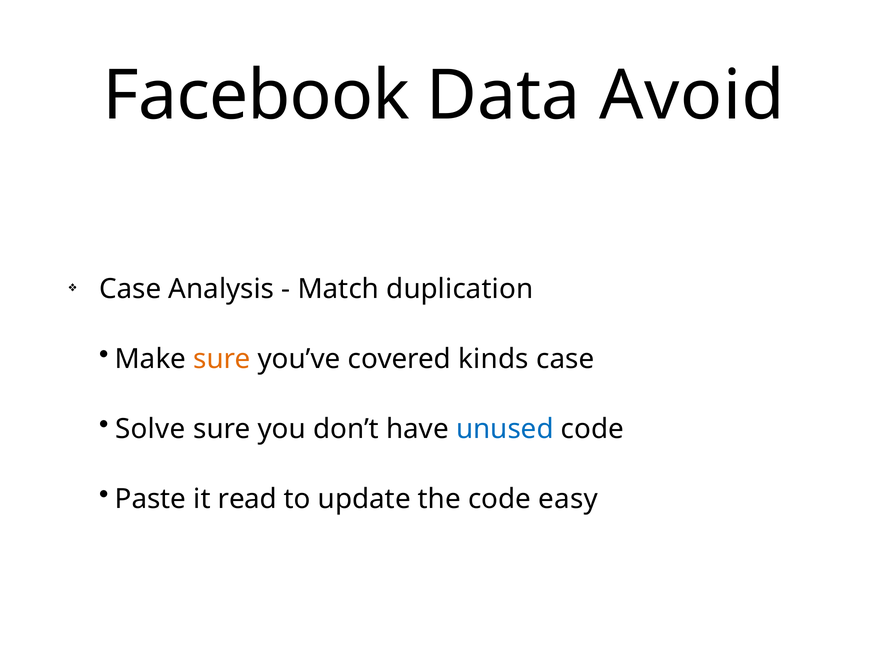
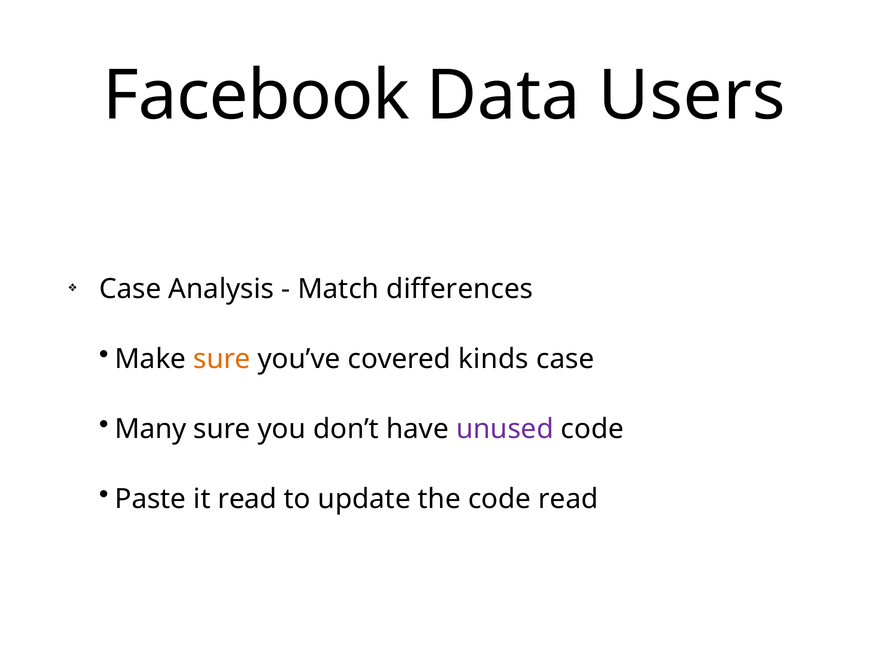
Avoid: Avoid -> Users (692, 96)
duplication: duplication -> differences (460, 290)
Solve: Solve -> Many (151, 429)
unused colour: blue -> purple (505, 429)
code easy: easy -> read (568, 499)
